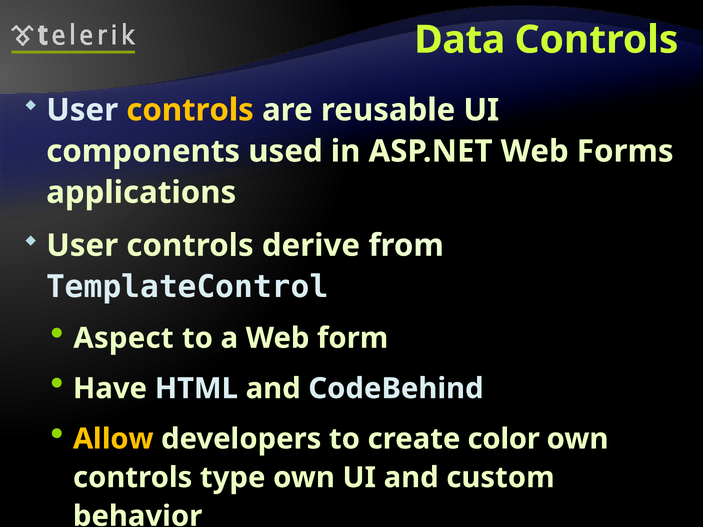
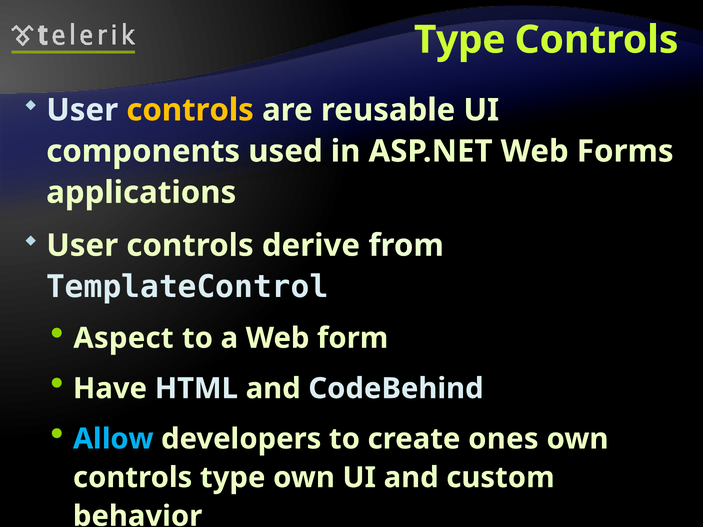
Data: Data -> Type (460, 40)
Allow colour: yellow -> light blue (113, 439)
color: color -> ones (503, 439)
